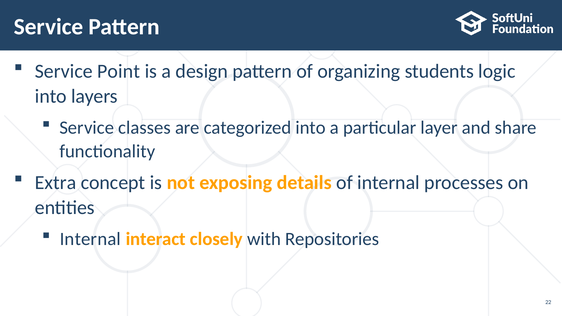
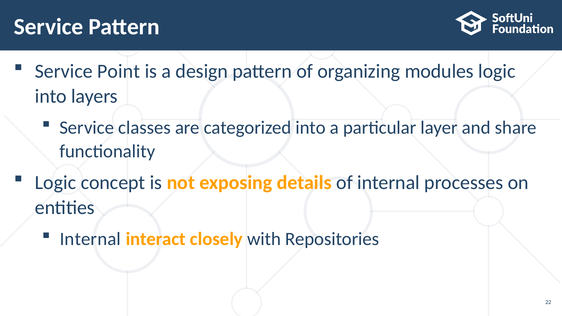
students: students -> modules (439, 71)
Extra: Extra -> Logic (56, 183)
